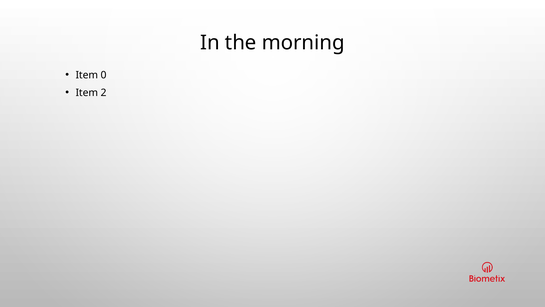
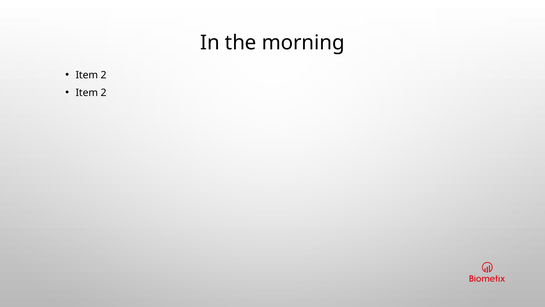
0: 0 -> 2 (104, 75)
